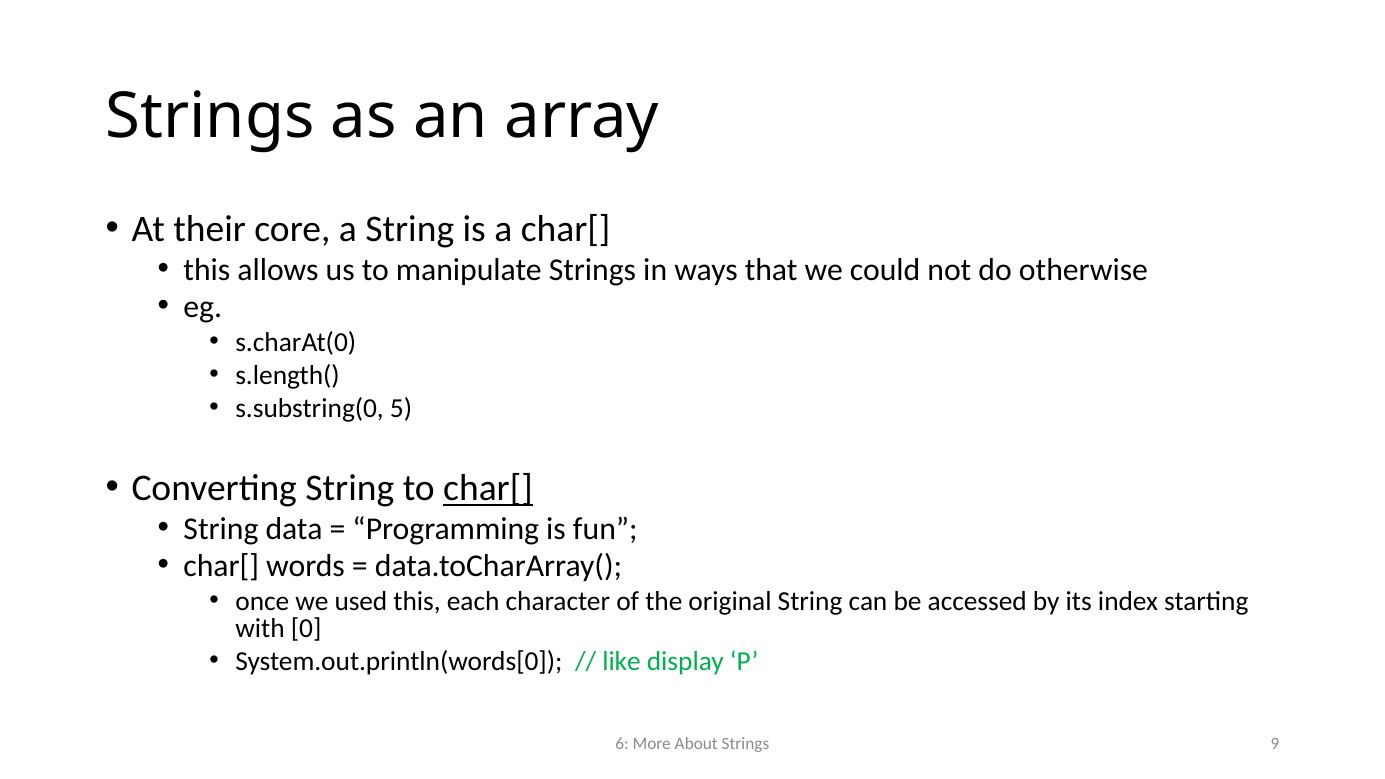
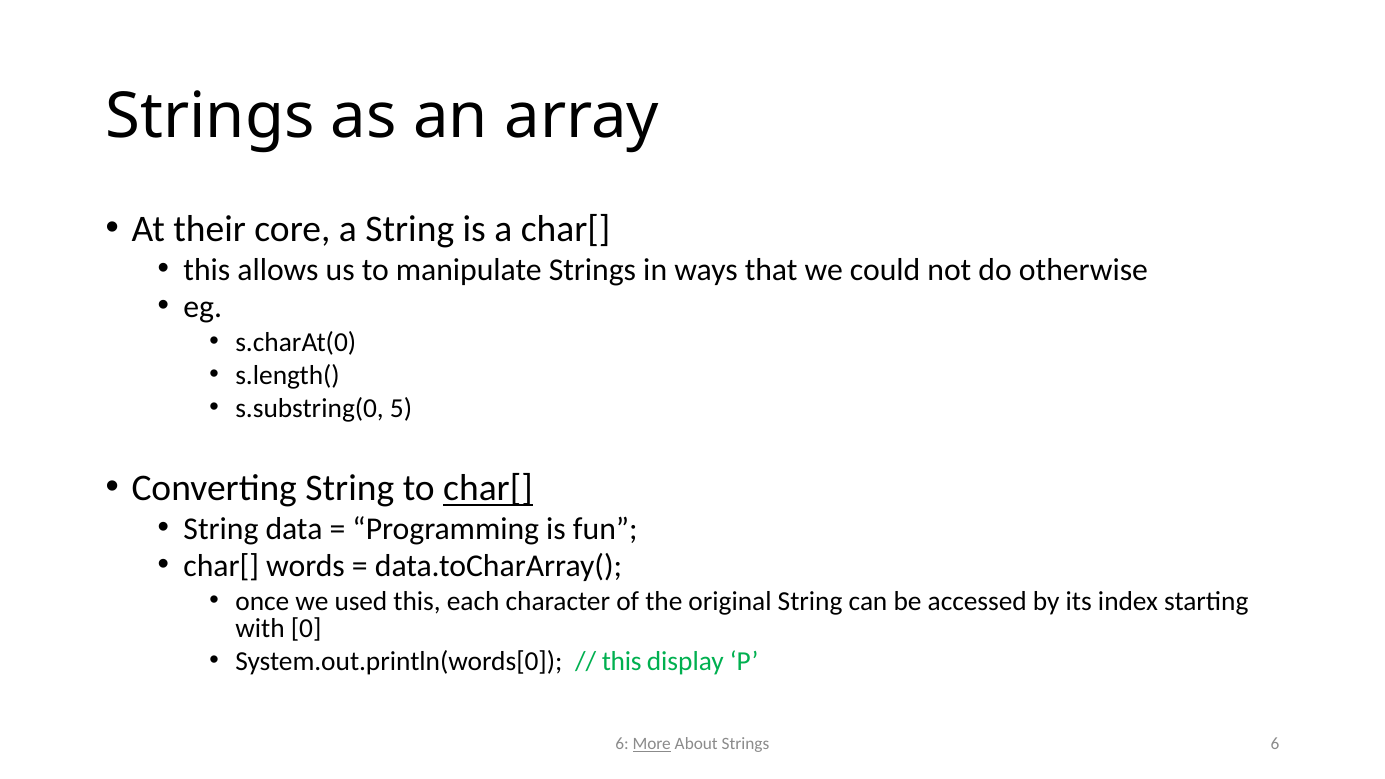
like: like -> this (622, 661)
More underline: none -> present (652, 744)
Strings 9: 9 -> 6 (1275, 744)
